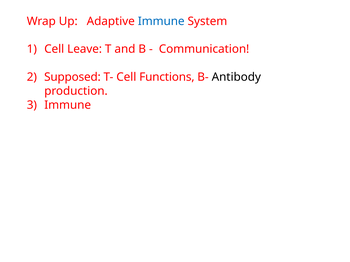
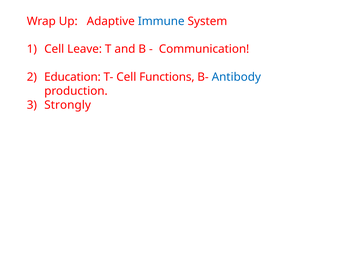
Supposed: Supposed -> Education (72, 77)
Antibody colour: black -> blue (236, 77)
Immune: Immune -> Strongly (68, 105)
